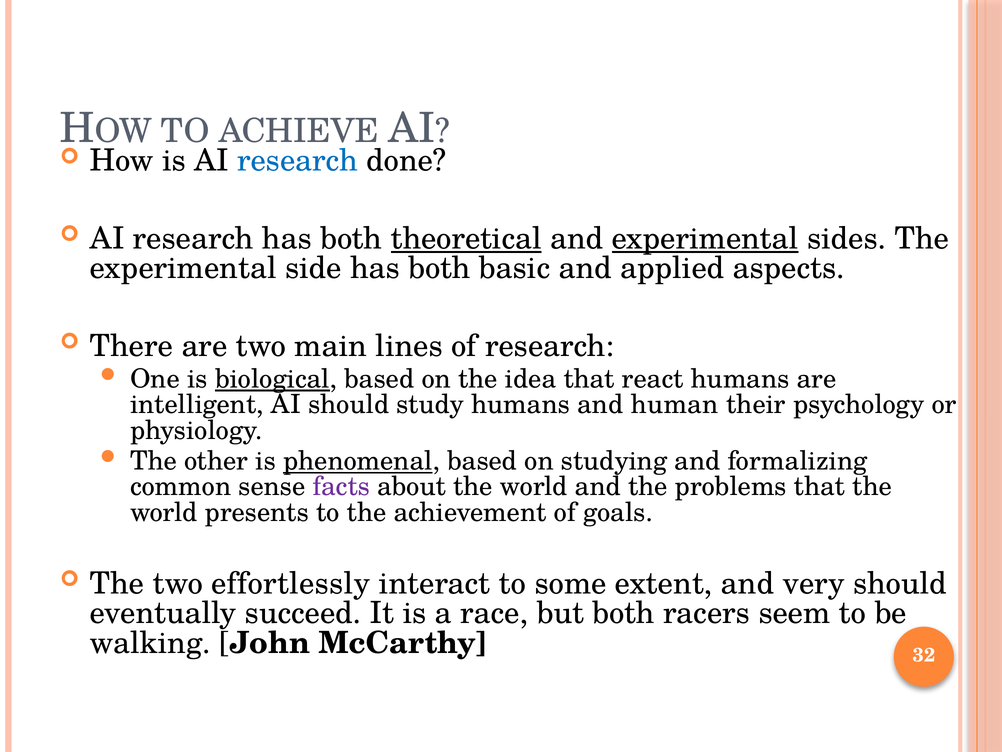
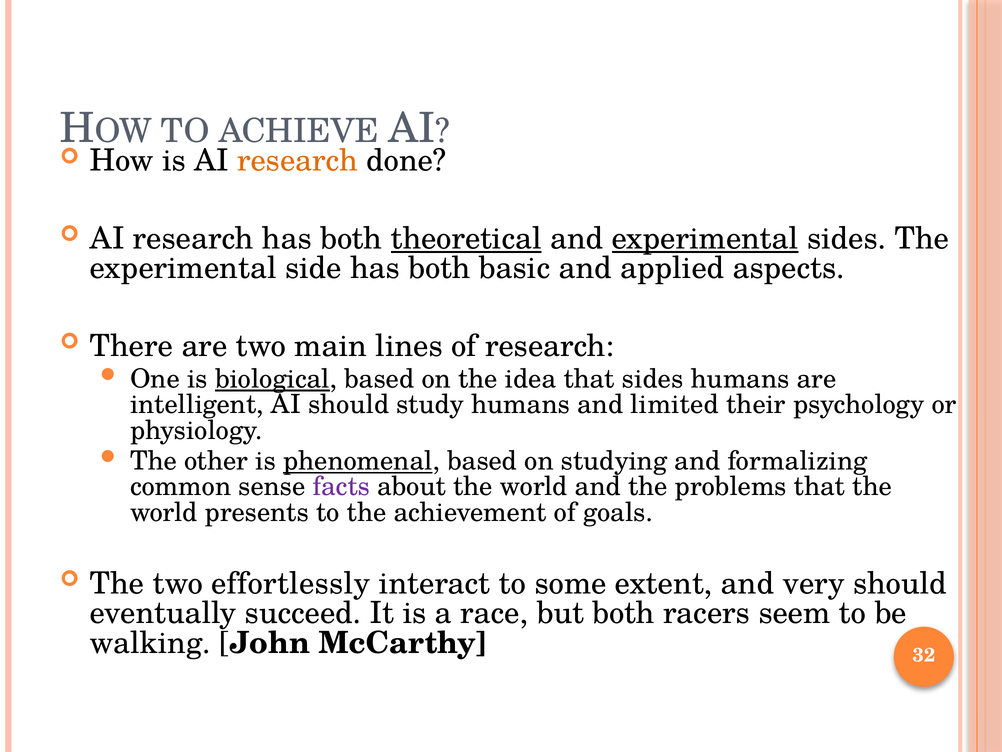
research colour: blue -> orange (298, 161)
that react: react -> sides (653, 379)
human: human -> limited (675, 404)
